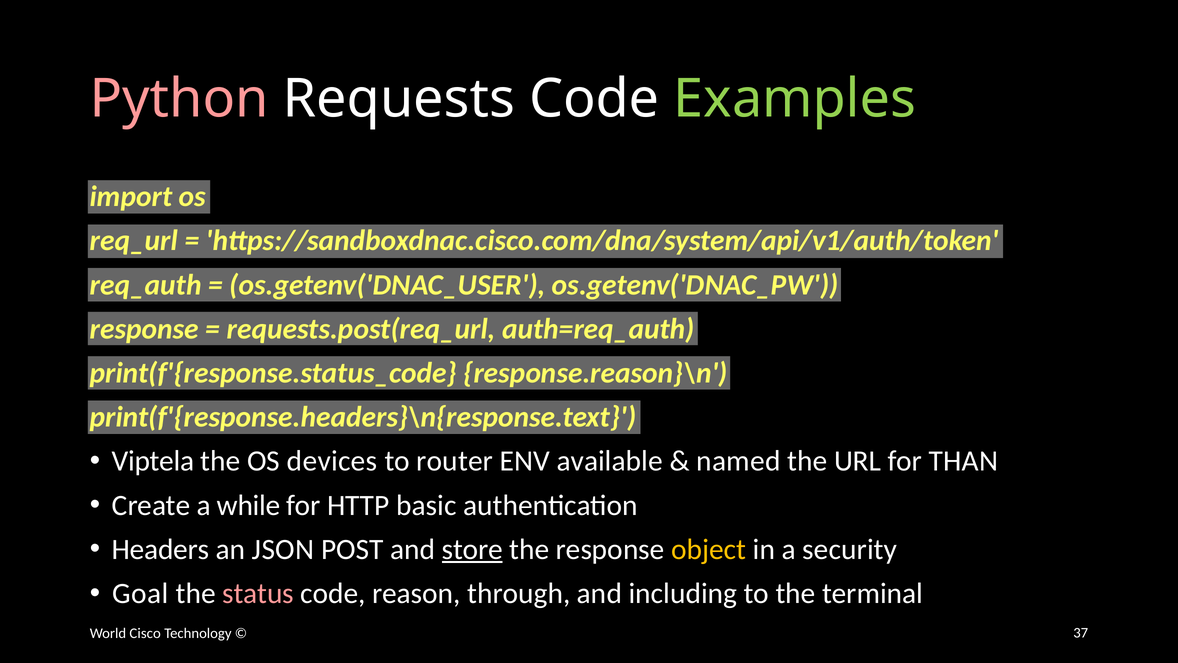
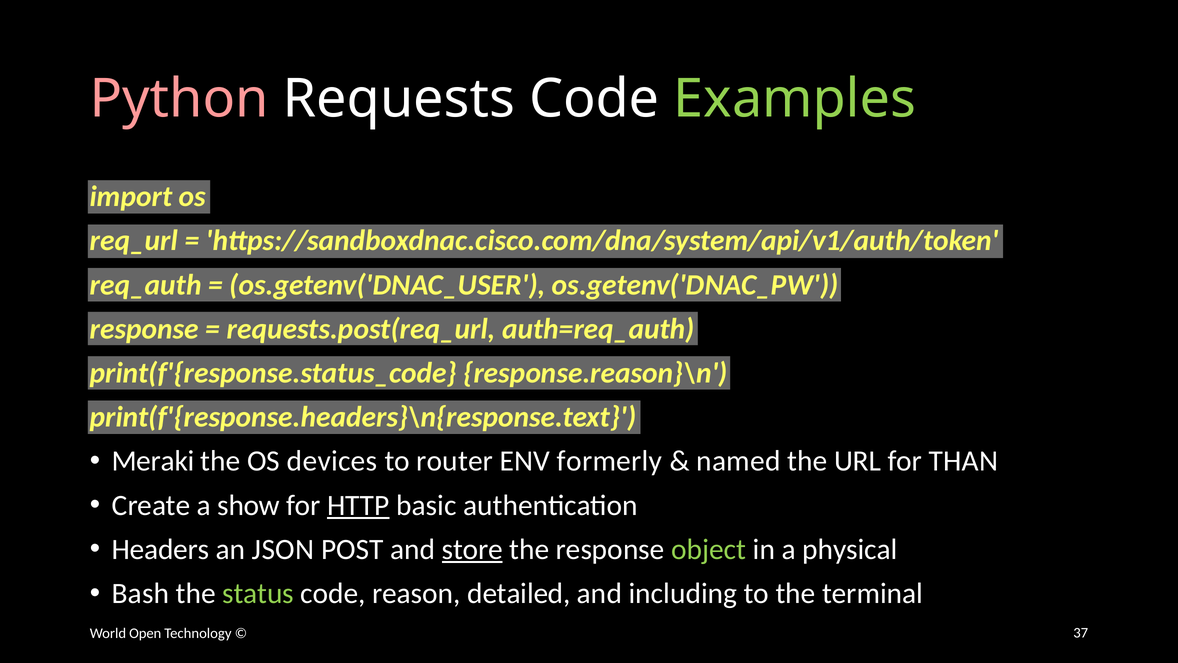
Viptela: Viptela -> Meraki (153, 461)
available: available -> formerly (610, 461)
while: while -> show (249, 505)
HTTP underline: none -> present (358, 505)
object colour: yellow -> light green (709, 549)
security: security -> physical (850, 549)
Goal: Goal -> Bash (141, 593)
status colour: pink -> light green (258, 593)
through: through -> detailed (519, 593)
Cisco: Cisco -> Open (145, 633)
